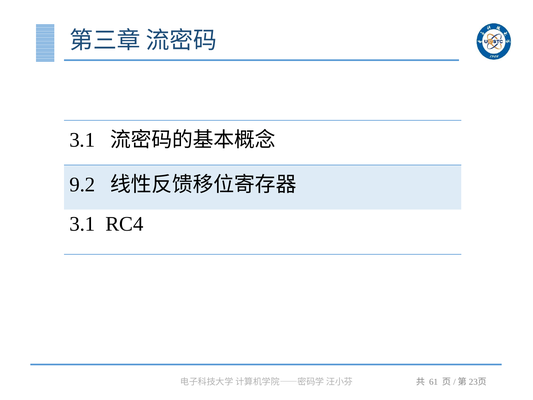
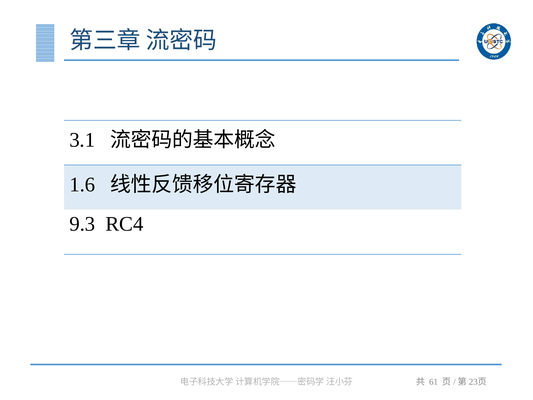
9.2: 9.2 -> 1.6 (82, 185)
3.1: 3.1 -> 9.3 (82, 224)
